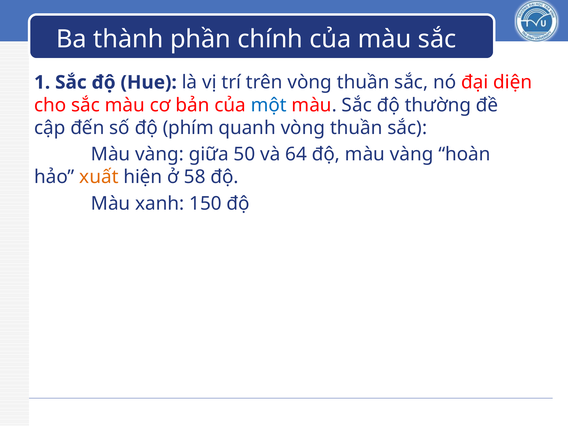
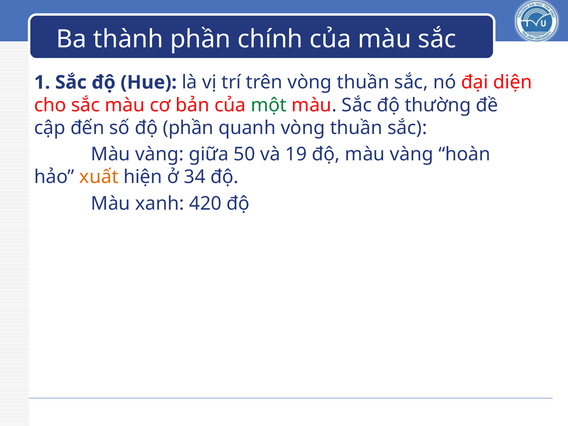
một colour: blue -> green (269, 105)
độ phím: phím -> phần (188, 128)
64: 64 -> 19 (296, 154)
58: 58 -> 34 (195, 177)
150: 150 -> 420 (205, 204)
